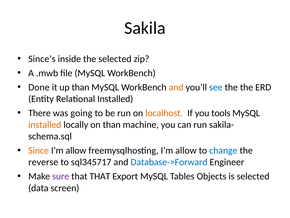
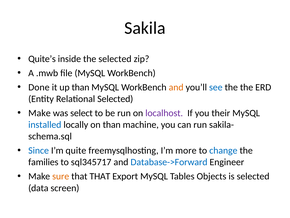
Since’s: Since’s -> Quite’s (42, 59)
Relational Installed: Installed -> Selected (115, 99)
There: There -> Make (39, 113)
going: going -> select (82, 113)
localhost colour: orange -> purple (164, 113)
tools: tools -> their (221, 113)
installed colour: orange -> blue (45, 124)
Since colour: orange -> blue (39, 150)
allow: allow -> quite (76, 150)
freemysqlhosting I’m allow: allow -> more (186, 150)
reverse: reverse -> families (43, 162)
sure colour: purple -> orange (61, 176)
